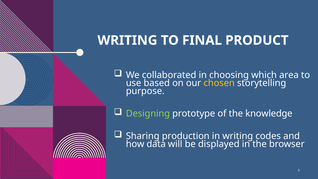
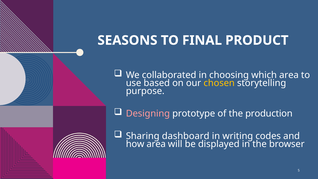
WRITING: WRITING -> SEASONS (127, 40)
Designing colour: light green -> pink (148, 114)
knowledge: knowledge -> production (269, 114)
production: production -> dashboard (186, 136)
how data: data -> area (156, 144)
